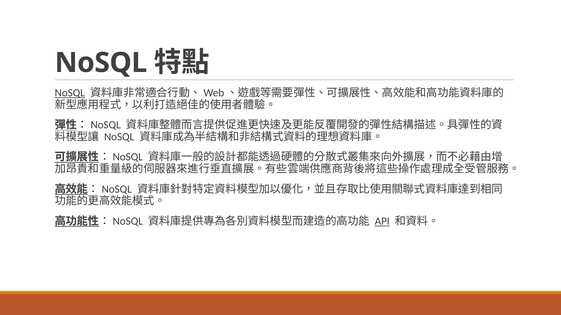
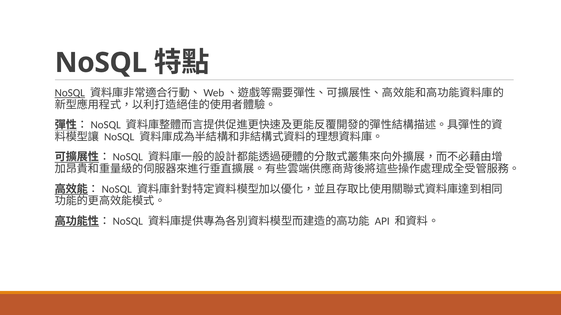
API underline: present -> none (382, 221)
